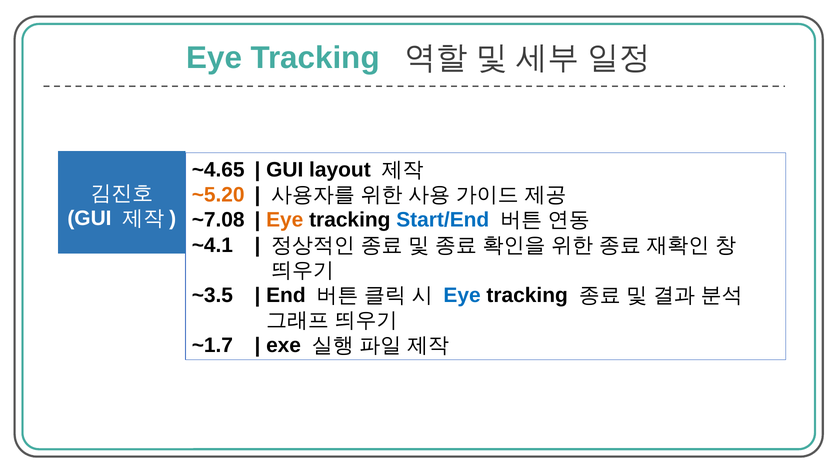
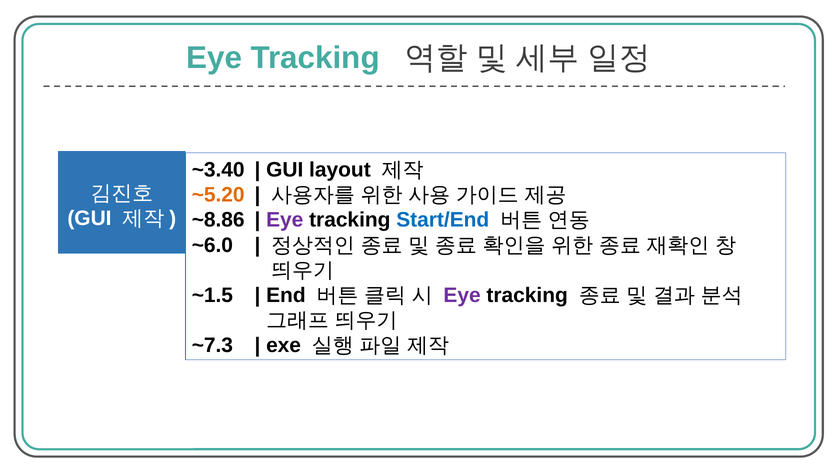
~4.65: ~4.65 -> ~3.40 (218, 170)
~7.08: ~7.08 -> ~8.86 (218, 220)
Eye colour: orange -> purple (285, 220)
~4.1: ~4.1 -> ~6.0 (212, 245)
~3.5: ~3.5 -> ~1.5 (212, 295)
Eye colour: blue -> purple (462, 295)
~1.7: ~1.7 -> ~7.3 (212, 345)
